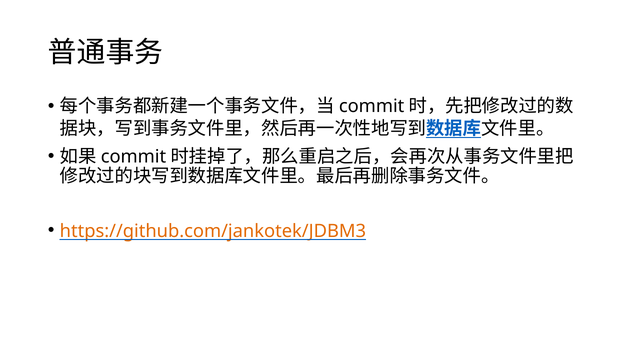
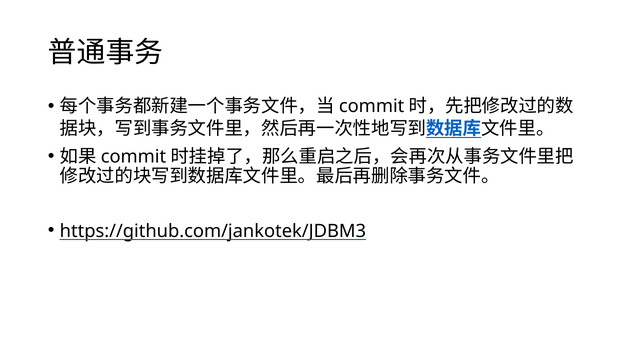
https://github.com/jankotek/JDBM3 colour: orange -> black (213, 231)
